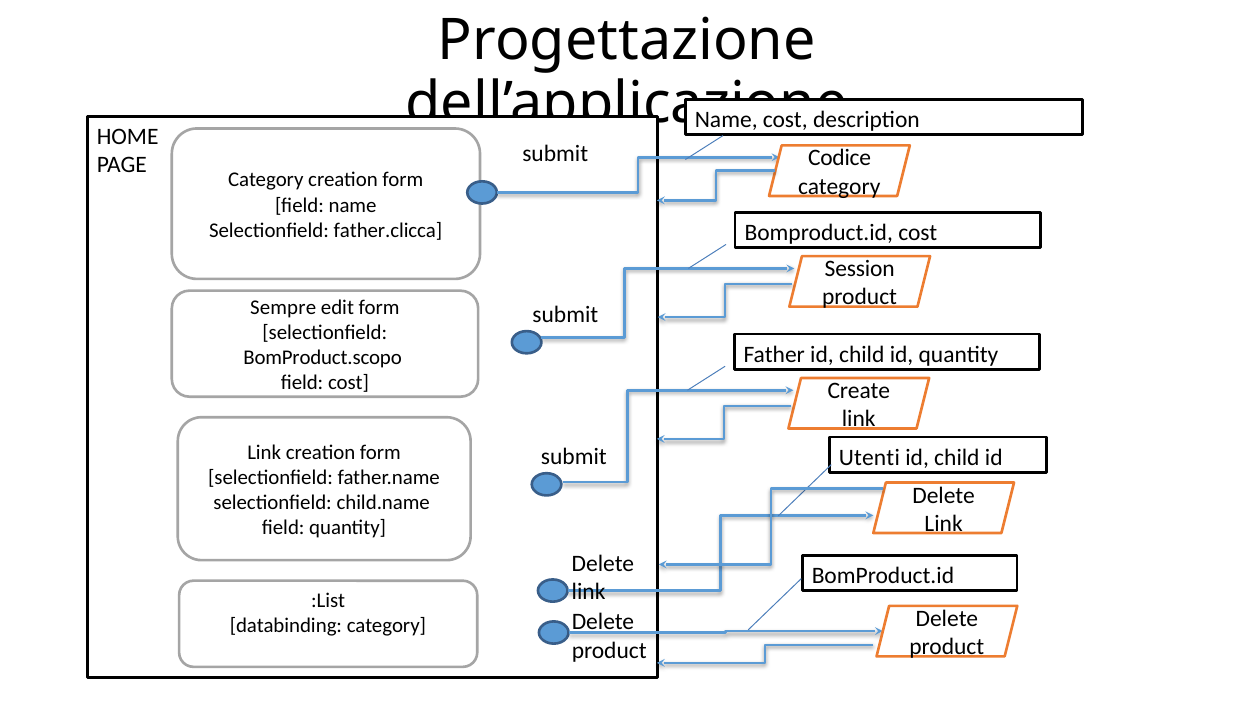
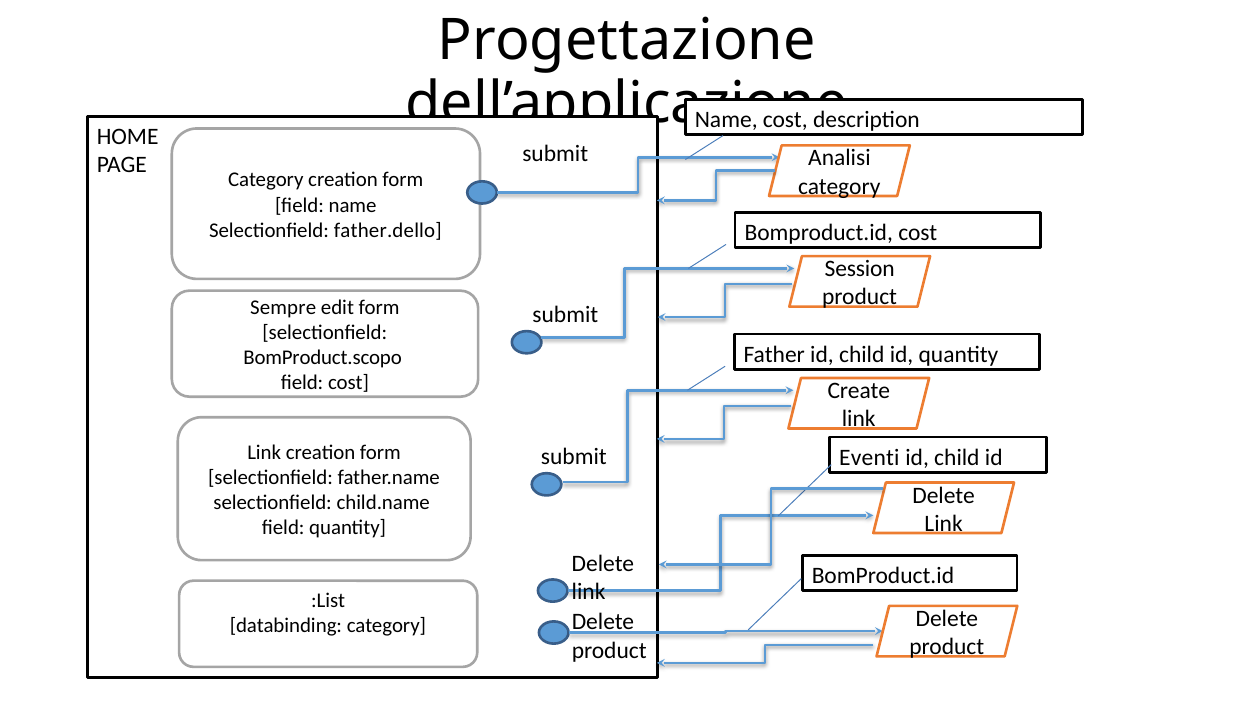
Codice: Codice -> Analisi (839, 158)
father.clicca: father.clicca -> father.dello (388, 230)
Utenti: Utenti -> Eventi (869, 457)
